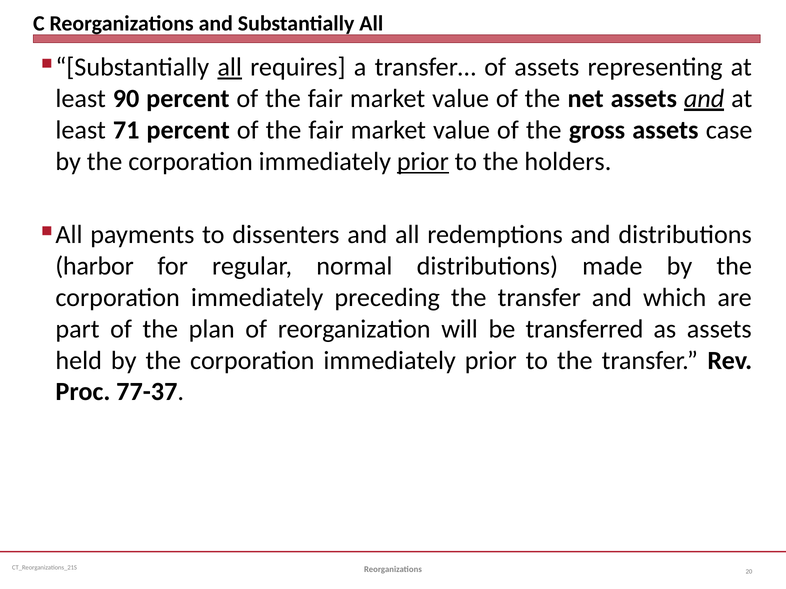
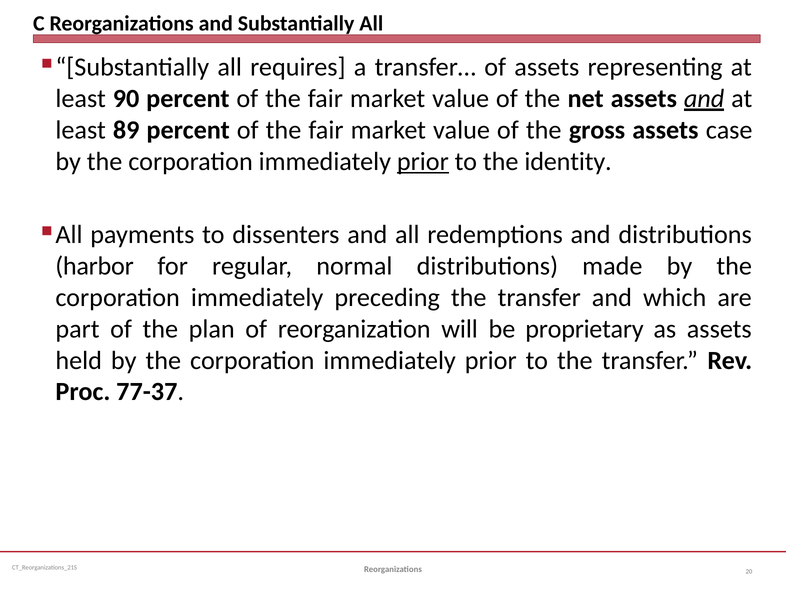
all underline: present -> none (230, 67)
71: 71 -> 89 (126, 130)
holders: holders -> identity (568, 162)
transferred: transferred -> proprietary (584, 329)
